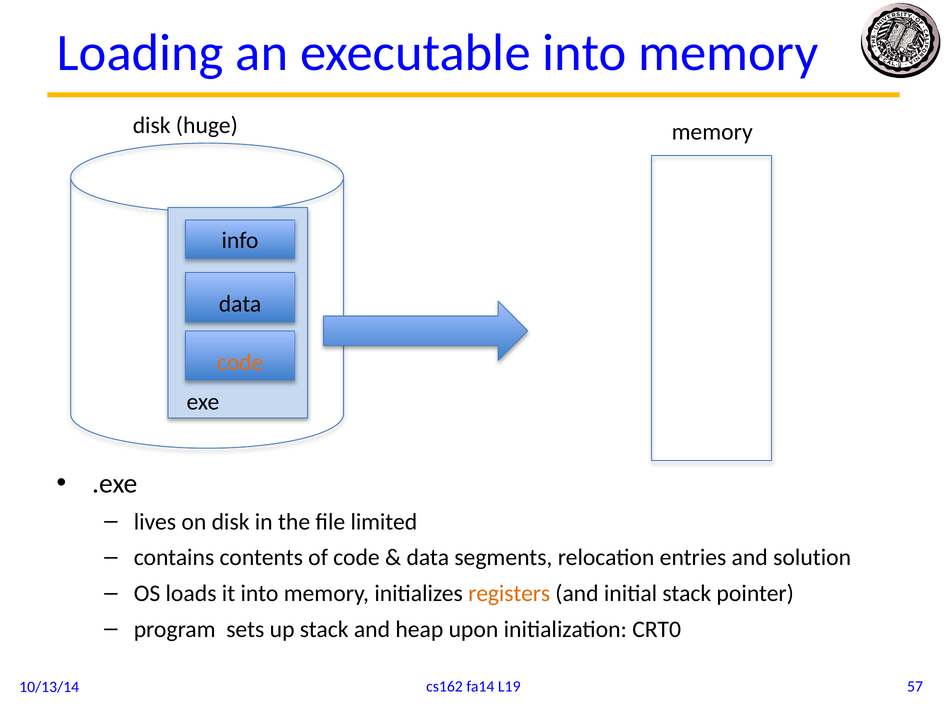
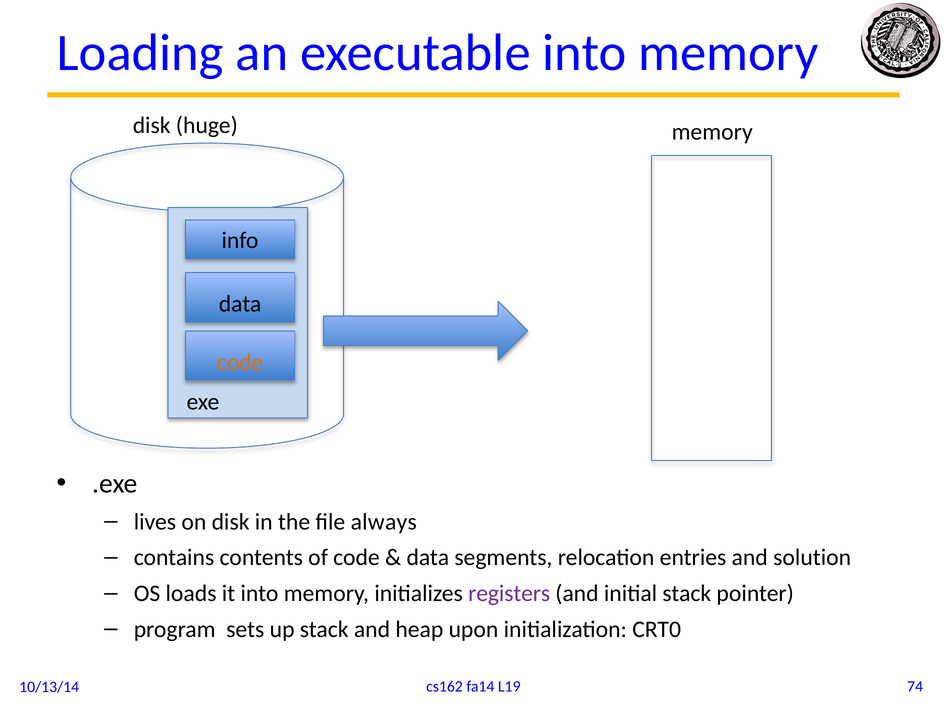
limited: limited -> always (384, 521)
registers colour: orange -> purple (509, 593)
57: 57 -> 74 (915, 686)
